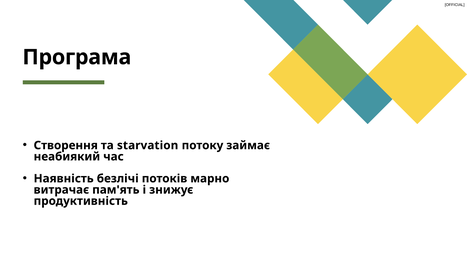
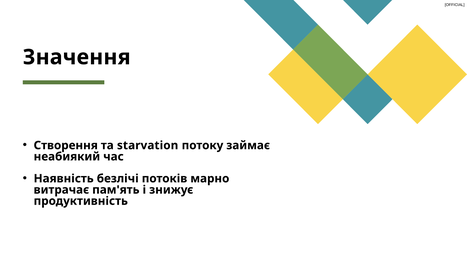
Програма: Програма -> Значення (77, 57)
